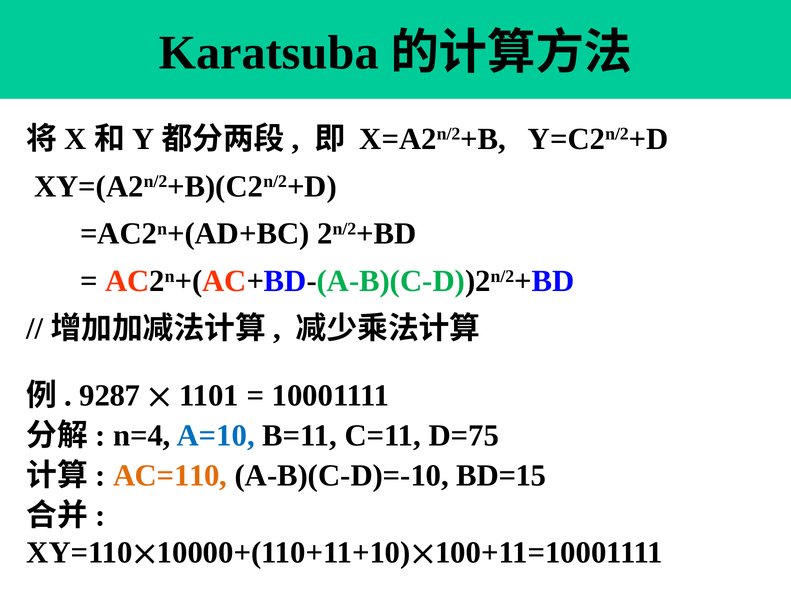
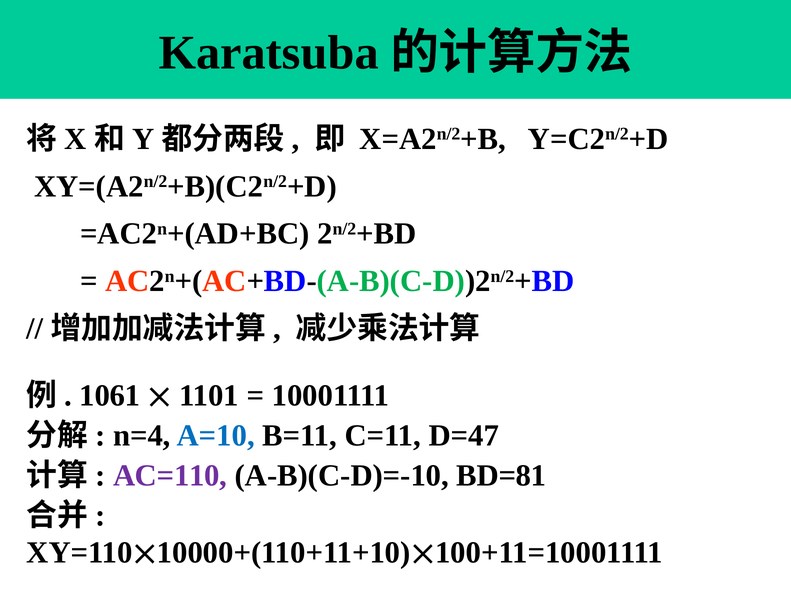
9287: 9287 -> 1061 (110, 396)
D=75: D=75 -> D=47 (464, 436)
AC=110 colour: orange -> purple (170, 476)
BD=15: BD=15 -> BD=81 (501, 476)
